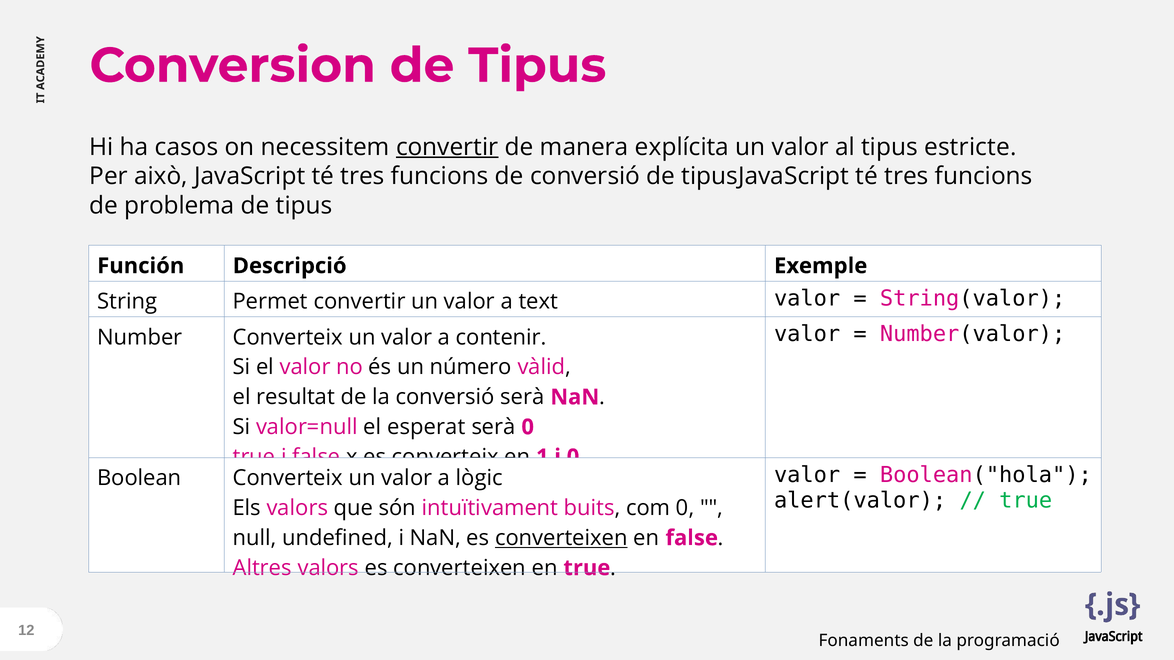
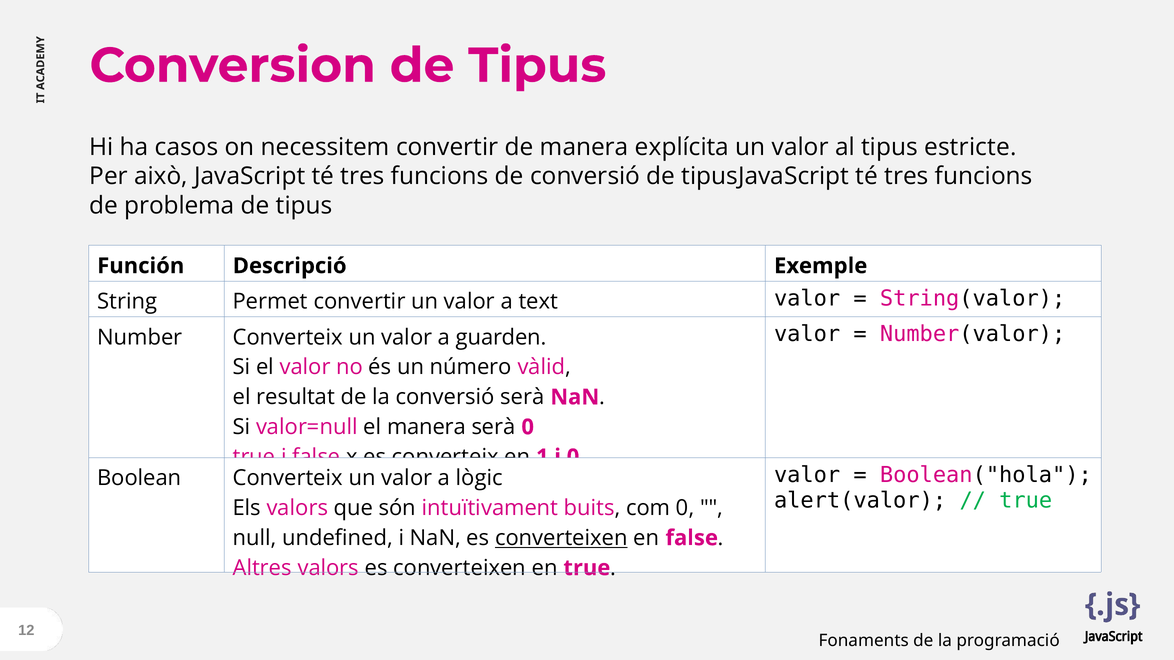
convertir underline: present -> none (447, 147)
contenir: contenir -> guarden (501, 337)
el esperat: esperat -> manera (427, 427)
